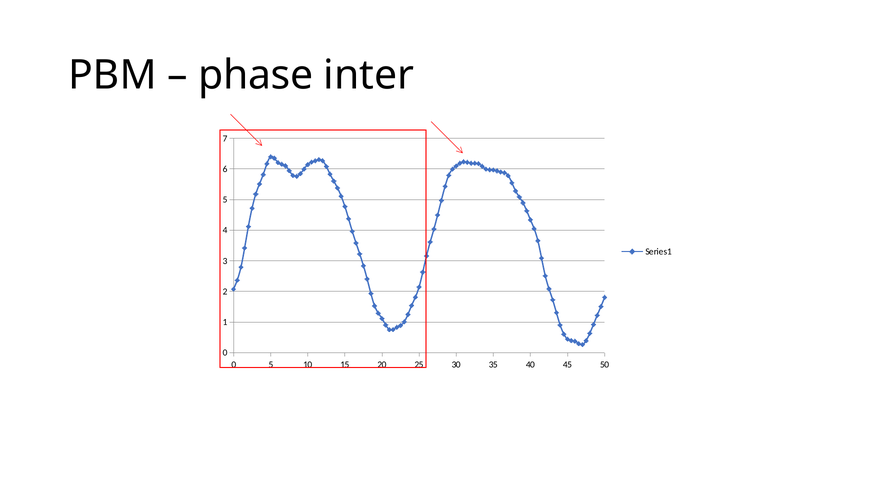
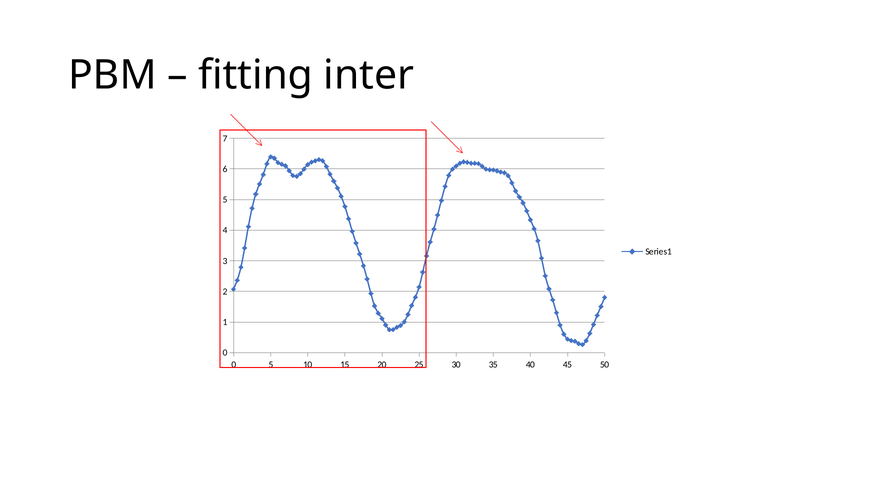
phase: phase -> fitting (256, 75)
